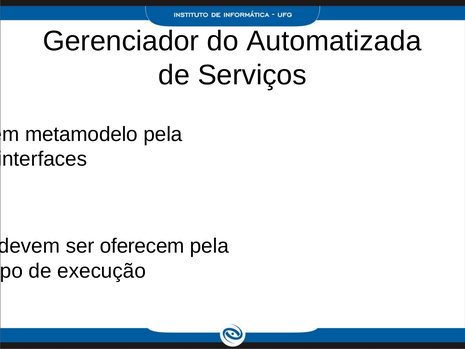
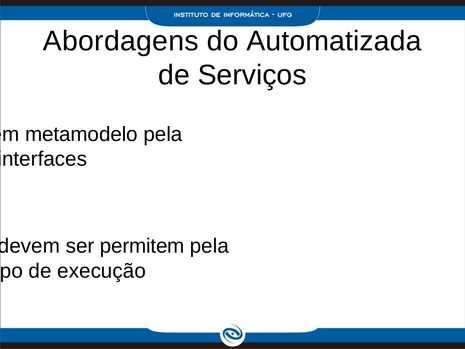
Gerenciador: Gerenciador -> Abordagens (121, 41)
oferecem: oferecem -> permitem (142, 246)
